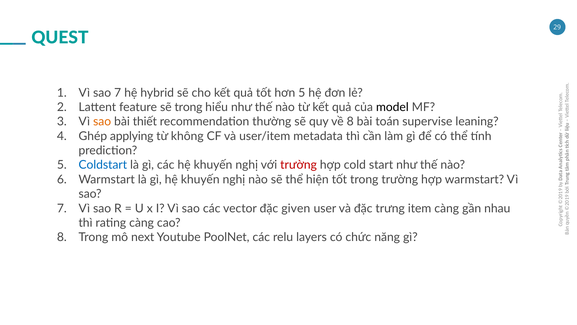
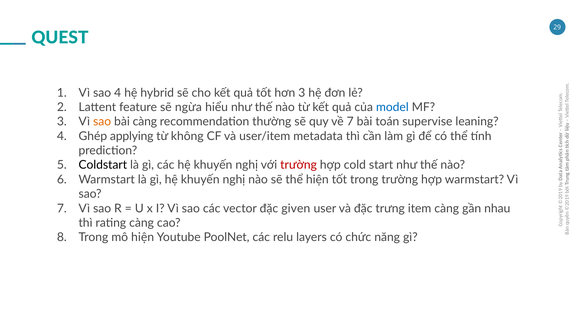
1 Vì sao 7: 7 -> 4 (118, 93)
hơn 5: 5 -> 3 (302, 93)
sẽ trong: trong -> ngừa (188, 107)
model colour: black -> blue (392, 107)
bài thiết: thiết -> càng (145, 121)
về 8: 8 -> 7 (350, 121)
Coldstart colour: blue -> black (103, 165)
mô next: next -> hiện (143, 237)
